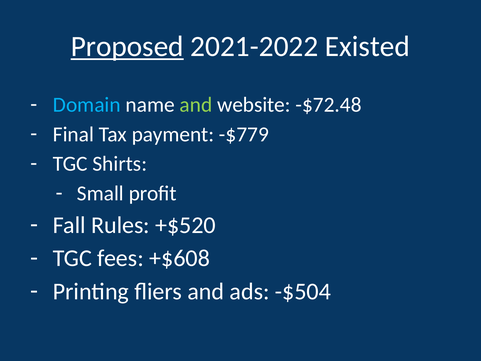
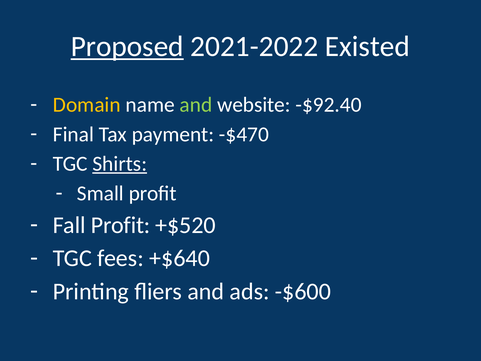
Domain colour: light blue -> yellow (87, 105)
-$72.48: -$72.48 -> -$92.40 (329, 105)
-$779: -$779 -> -$470 (244, 134)
Shirts underline: none -> present (120, 164)
Fall Rules: Rules -> Profit (121, 225)
+$608: +$608 -> +$640 (180, 258)
-$504: -$504 -> -$600 (303, 291)
